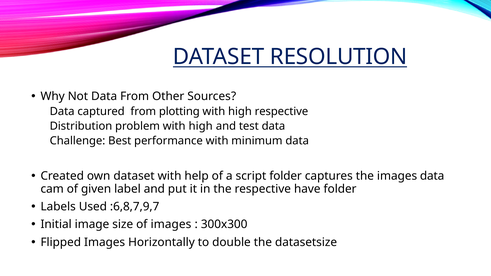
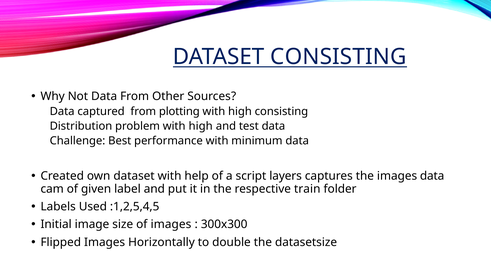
DATASET RESOLUTION: RESOLUTION -> CONSISTING (338, 57)
high respective: respective -> consisting (281, 111)
script folder: folder -> layers (286, 176)
have: have -> train (307, 189)
:6,8,7,9,7: :6,8,7,9,7 -> :1,2,5,4,5 (135, 207)
